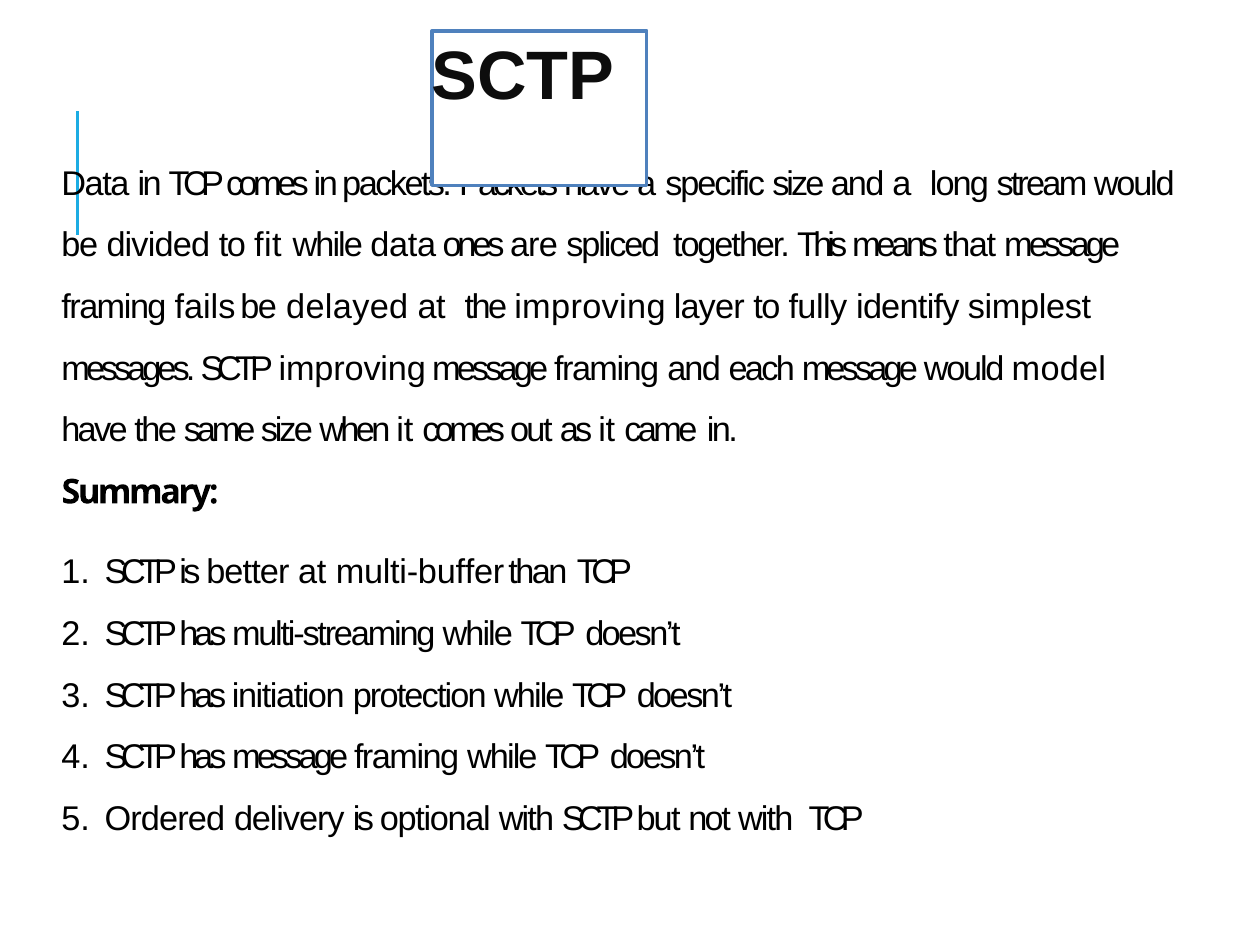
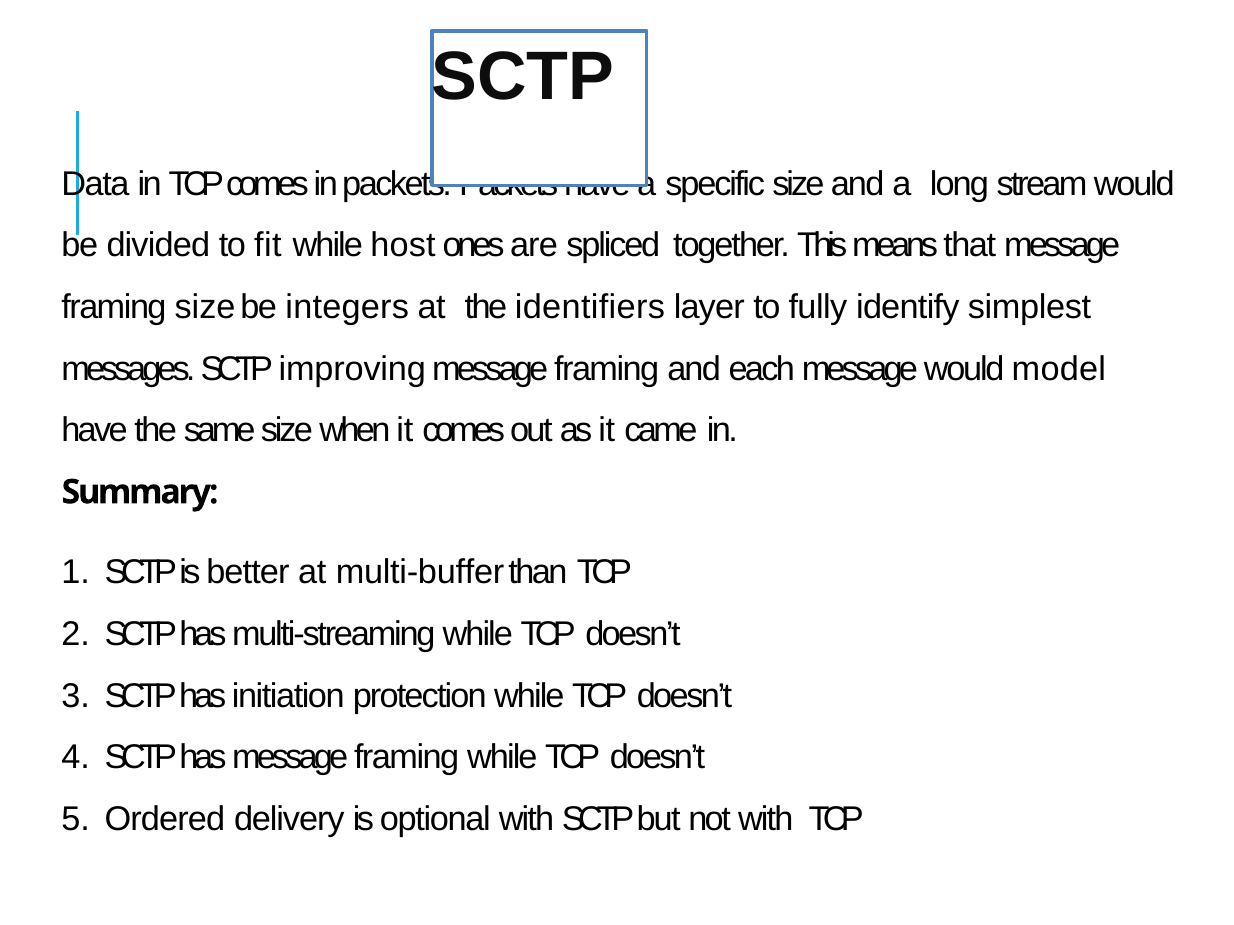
while data: data -> host (403, 245)
framing fails: fails -> size (205, 307)
delayed: delayed -> integers (347, 307)
the improving: improving -> identifiers (590, 307)
